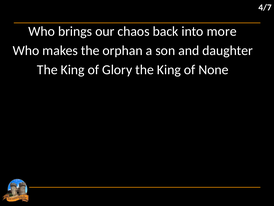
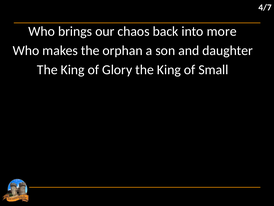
None: None -> Small (213, 70)
